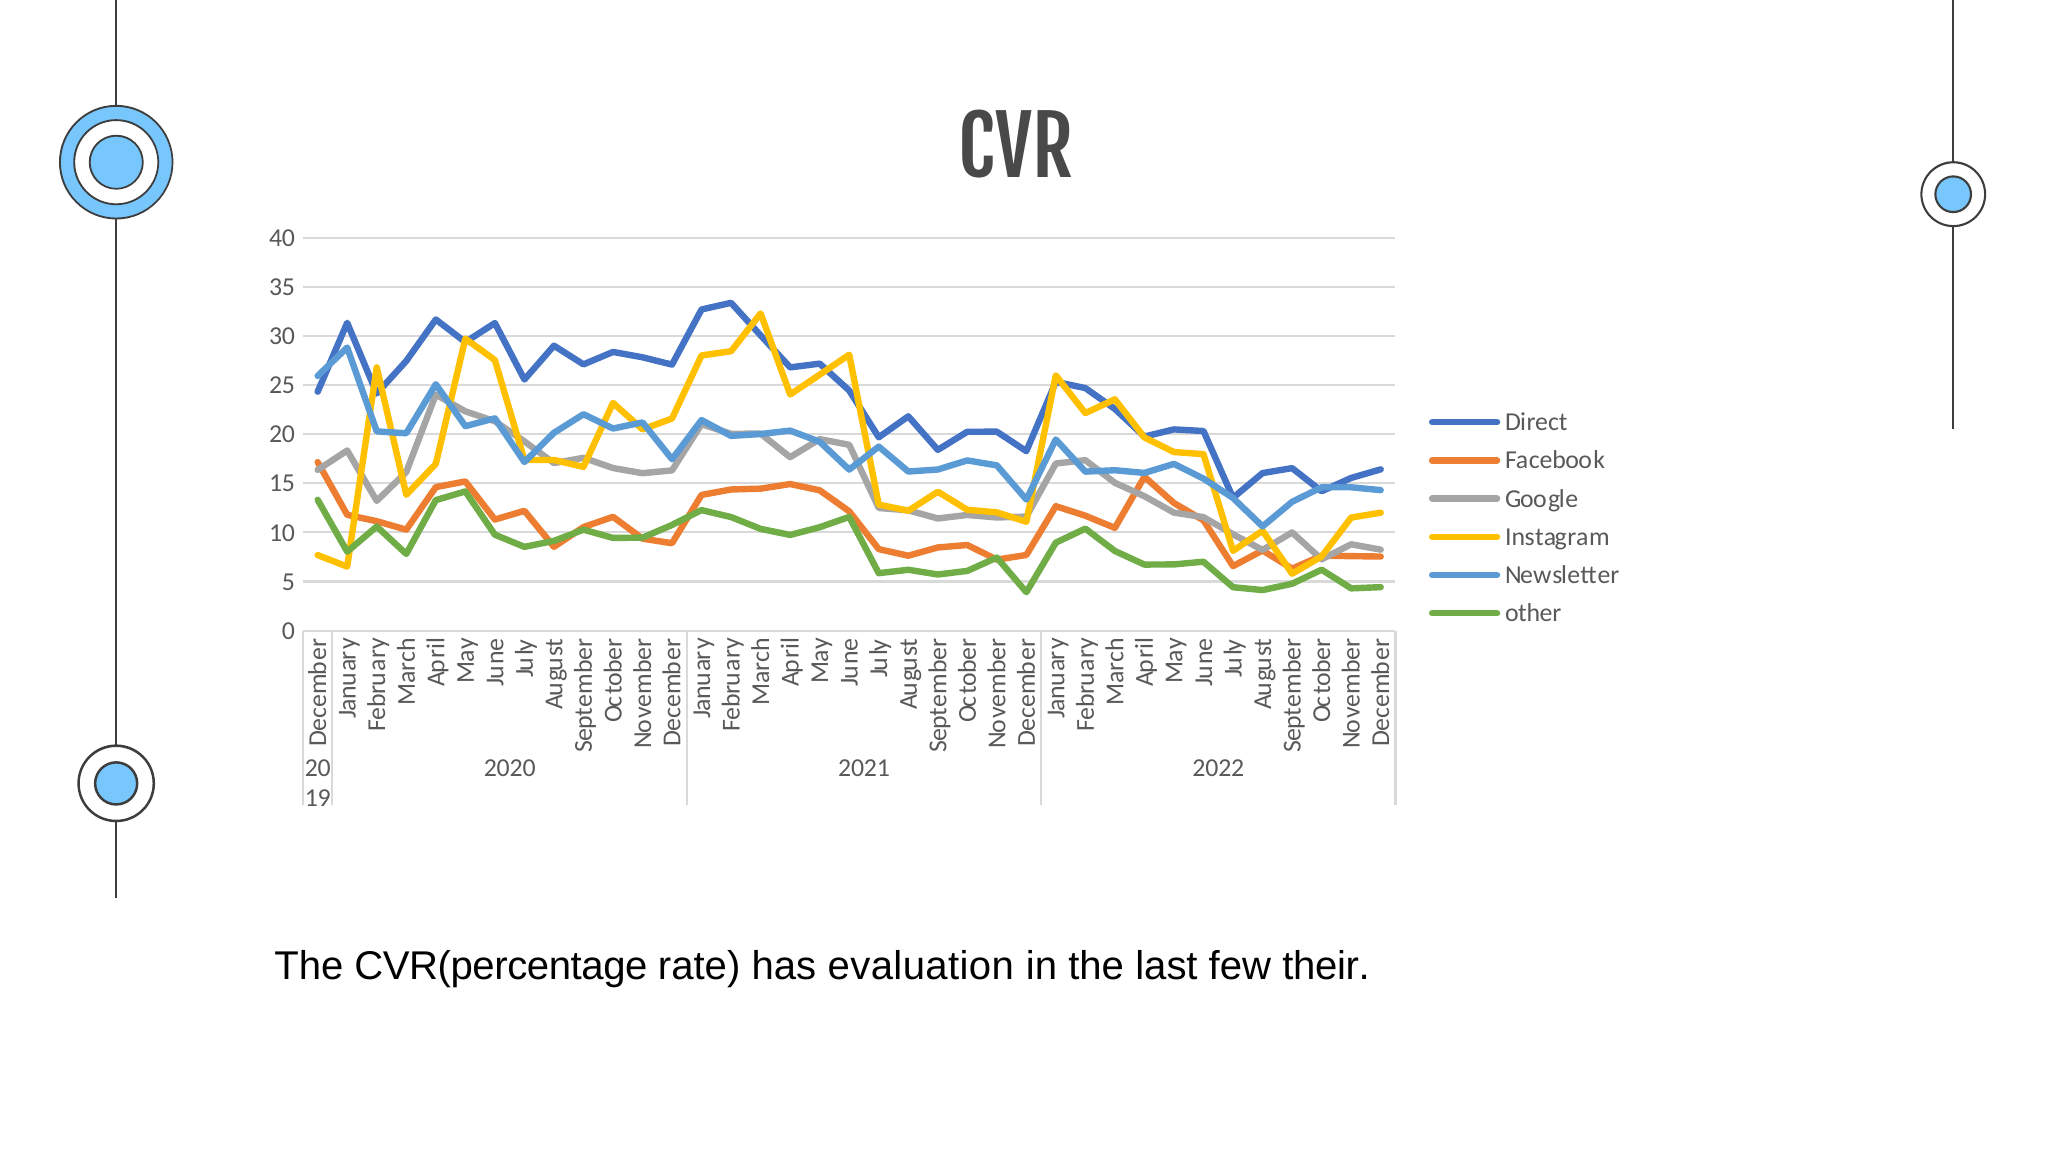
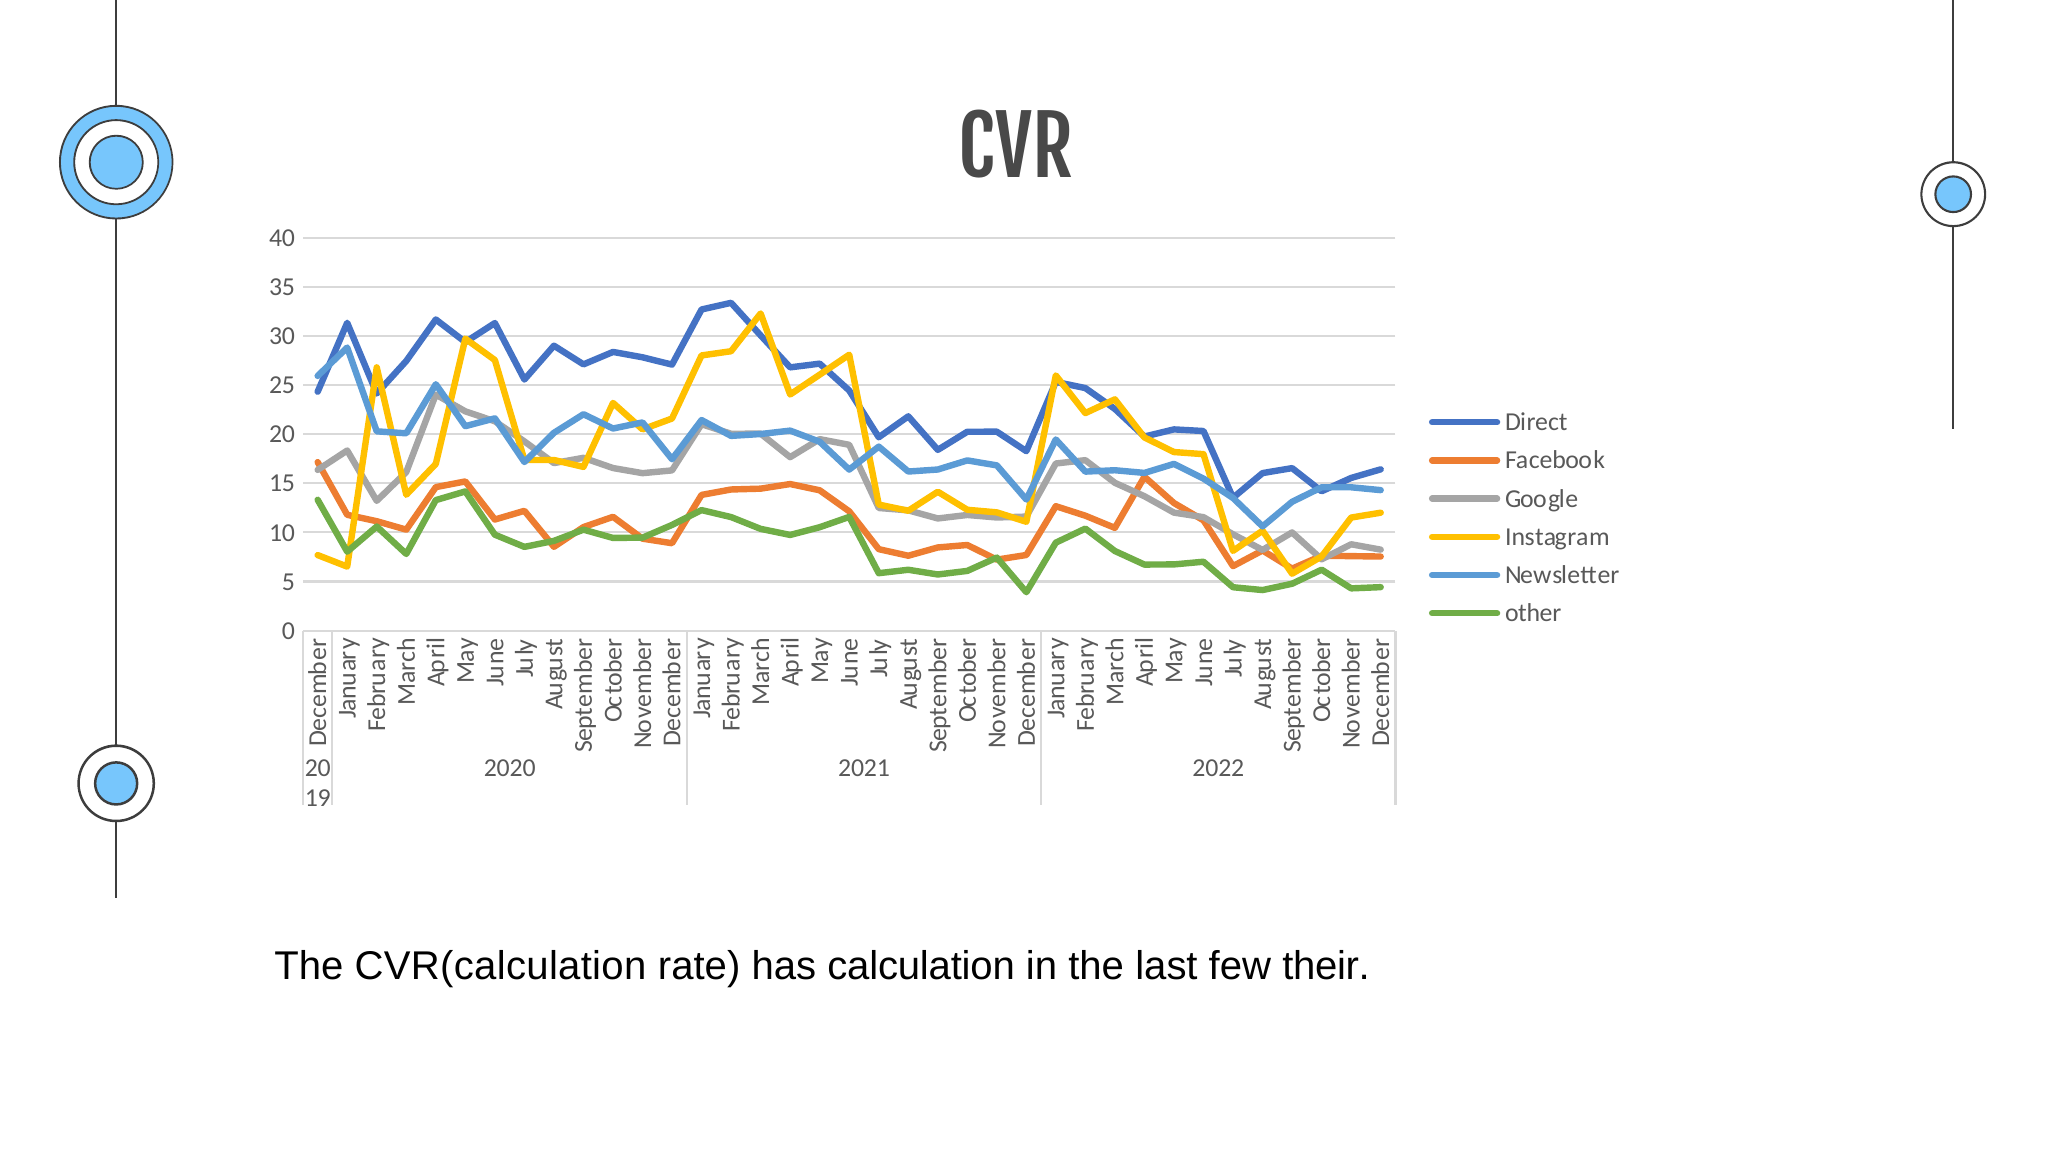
CVR(percentage: CVR(percentage -> CVR(calculation (501, 965)
evaluation: evaluation -> calculation (921, 965)
